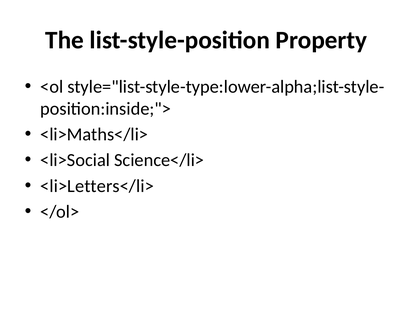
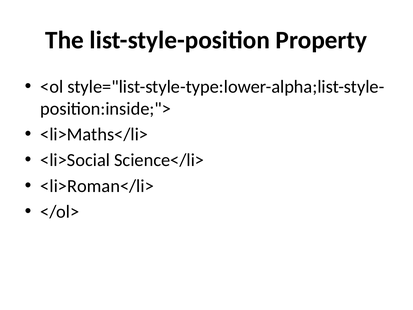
<li>Letters</li>: <li>Letters</li> -> <li>Roman</li> (97, 186)
